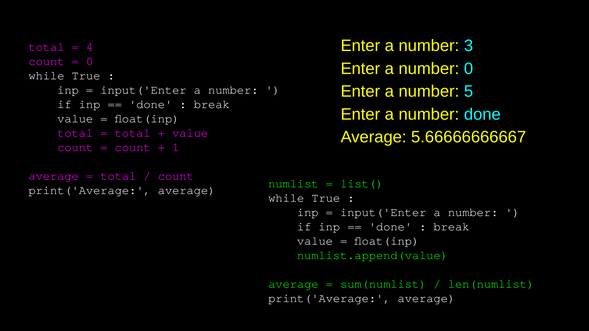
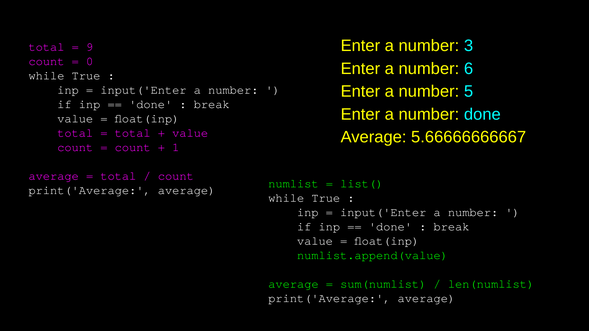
4: 4 -> 9 (90, 47)
number 0: 0 -> 6 (469, 69)
